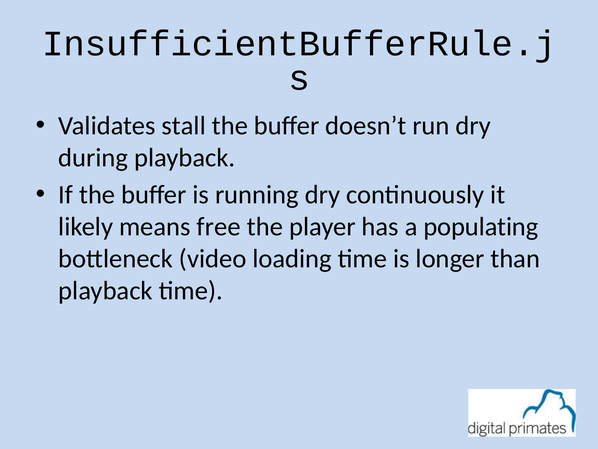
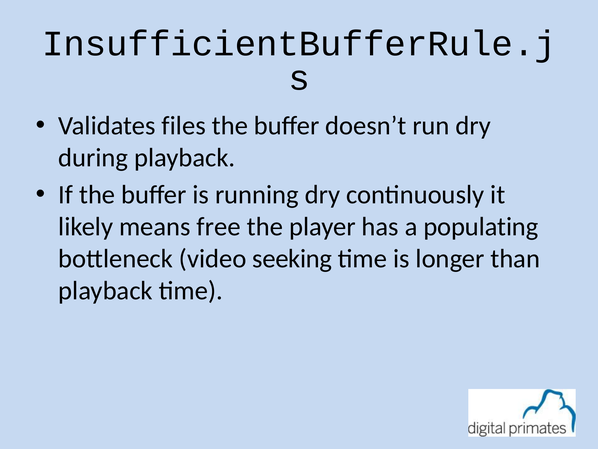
stall: stall -> files (184, 125)
loading: loading -> seeking (292, 258)
